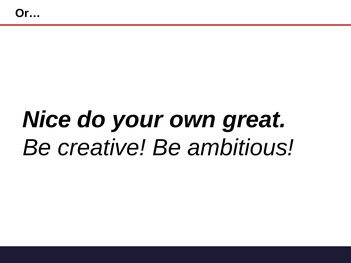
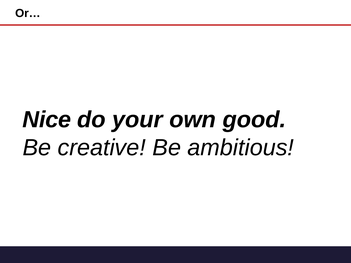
great: great -> good (254, 120)
